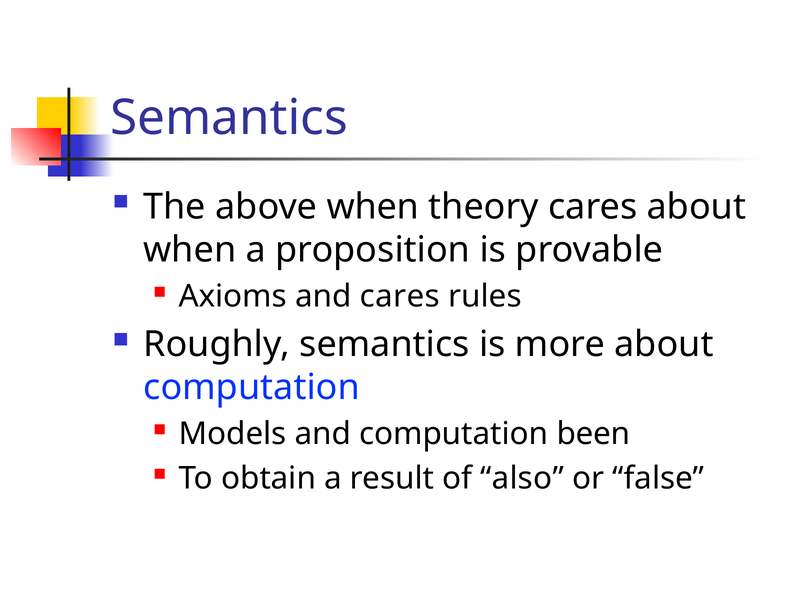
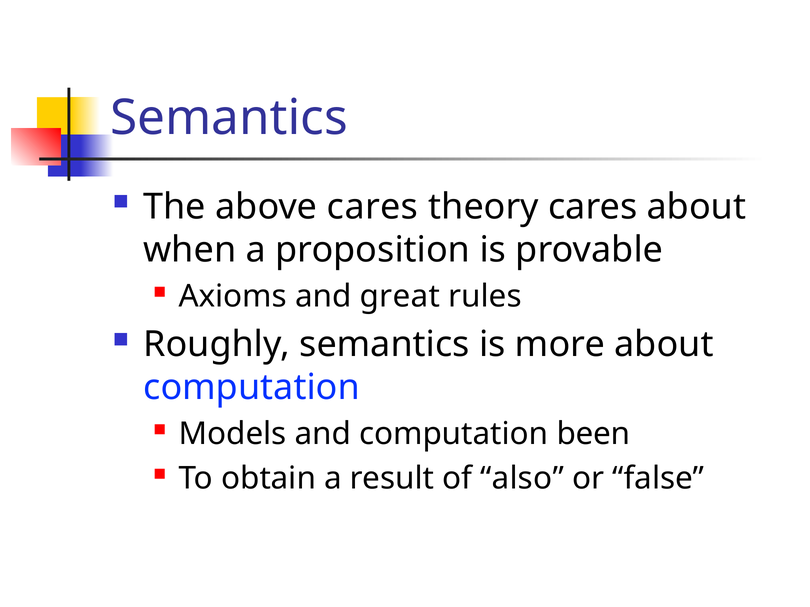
above when: when -> cares (373, 207)
and cares: cares -> great (400, 297)
